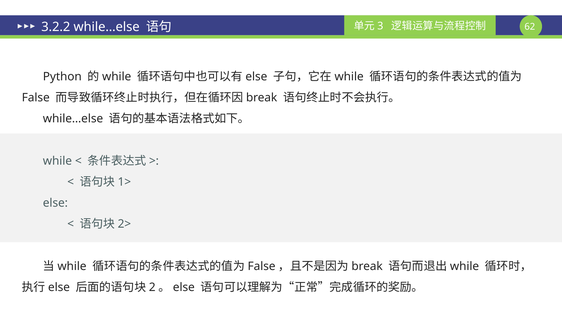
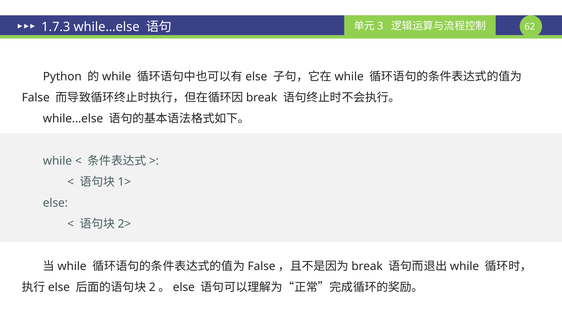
3.2.2: 3.2.2 -> 1.7.3 (56, 27)
